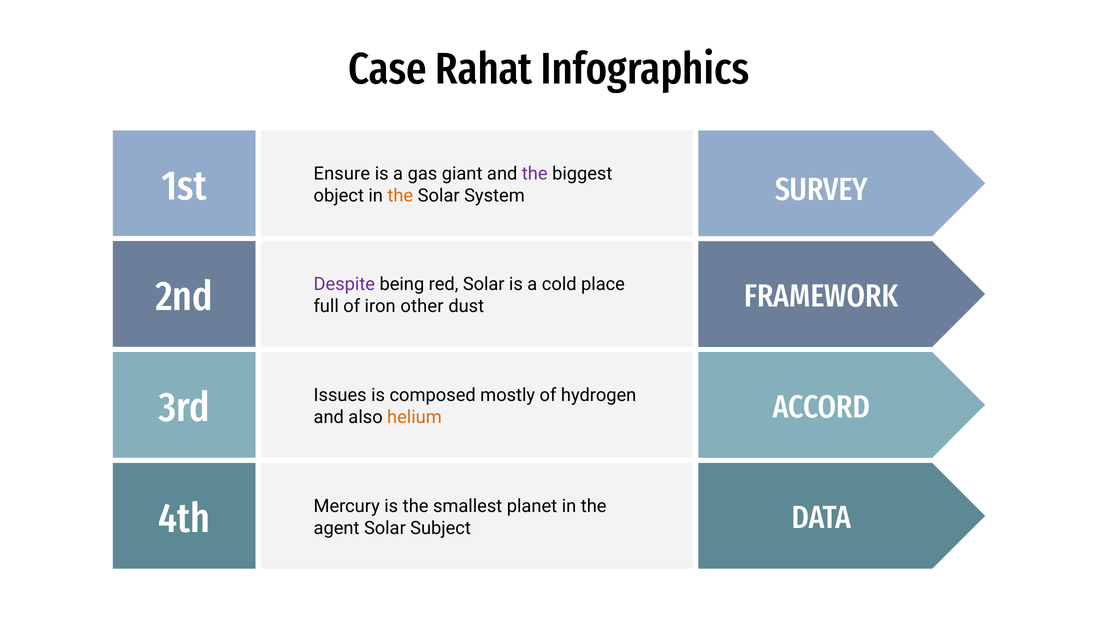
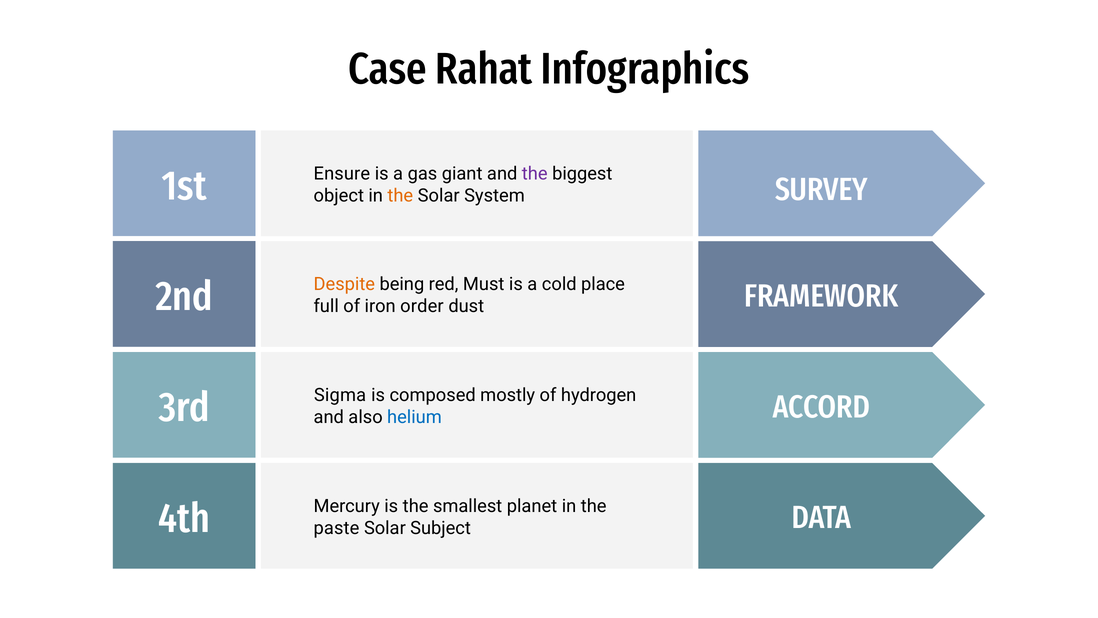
Despite colour: purple -> orange (344, 284)
red Solar: Solar -> Must (484, 284)
other: other -> order (422, 306)
Issues: Issues -> Sigma (340, 395)
helium colour: orange -> blue (414, 417)
agent: agent -> paste (336, 528)
